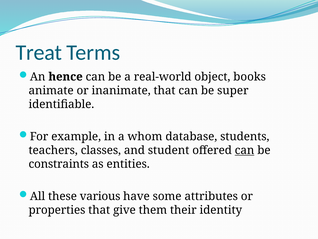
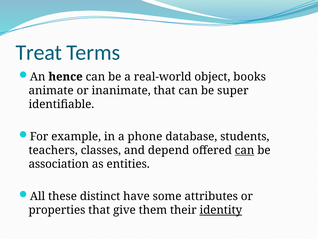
whom: whom -> phone (145, 136)
student: student -> depend (169, 150)
constraints: constraints -> association (59, 164)
various: various -> distinct (100, 196)
identity underline: none -> present (221, 210)
